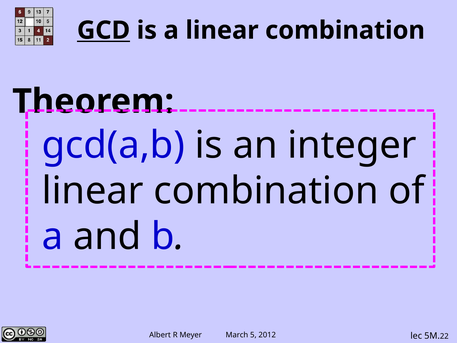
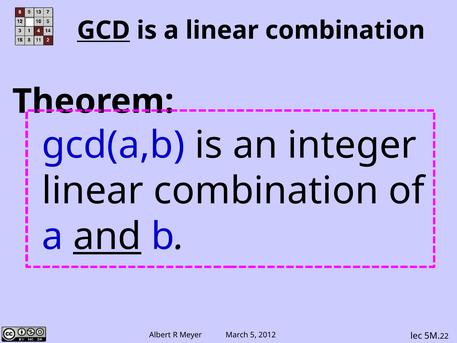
and underline: none -> present (107, 236)
